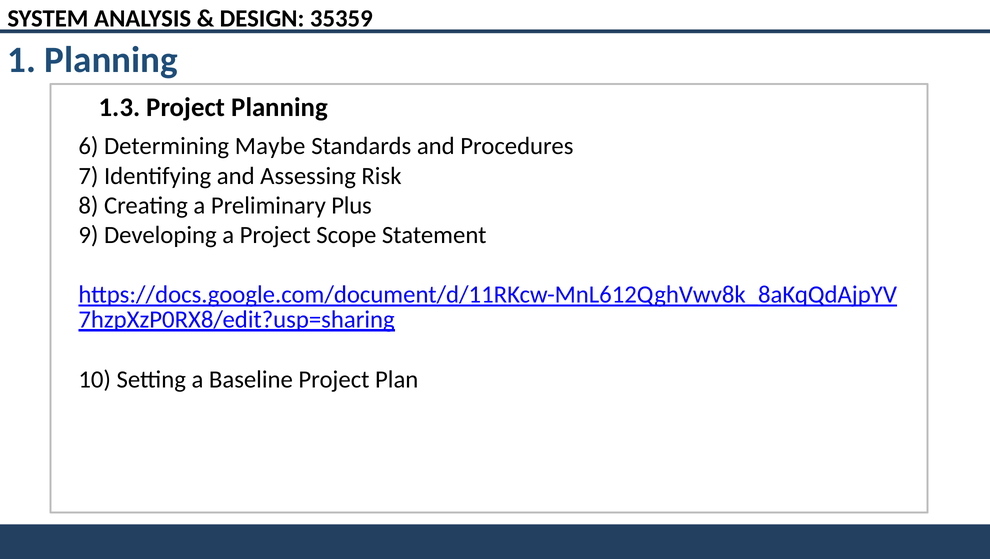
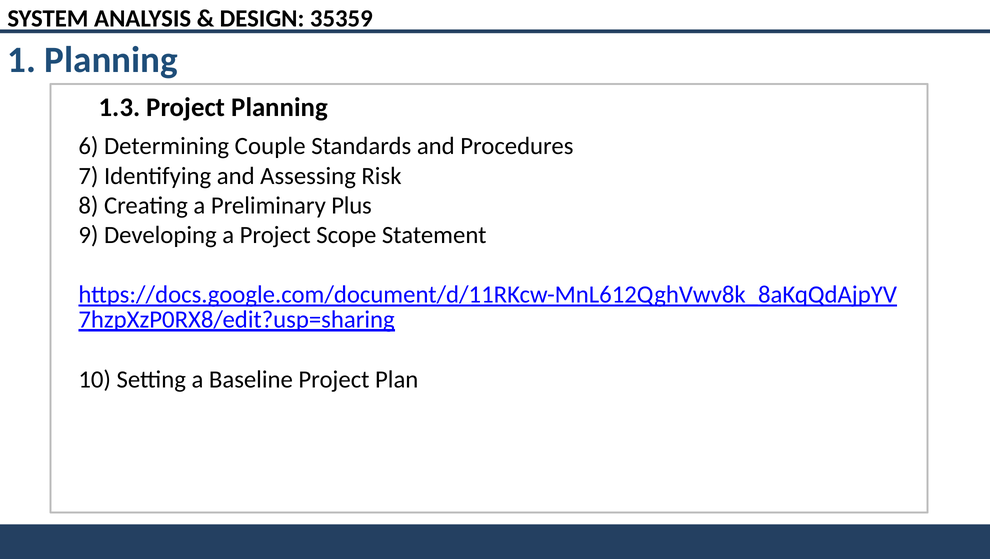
Maybe: Maybe -> Couple (270, 146)
